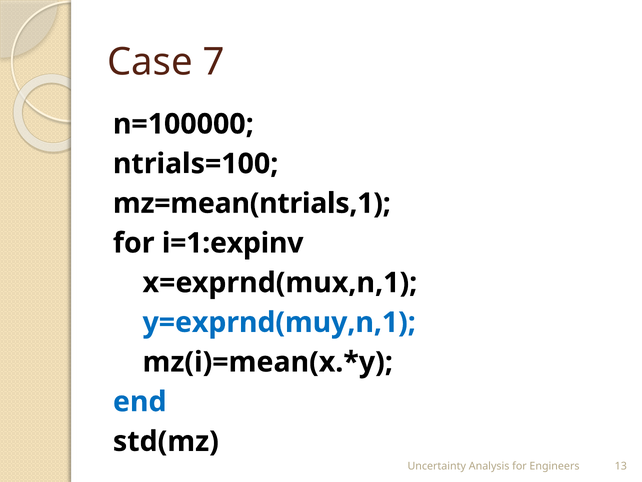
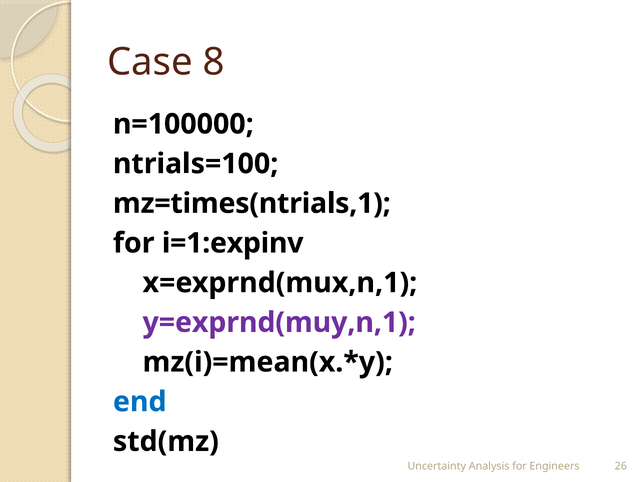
7: 7 -> 8 (214, 62)
mz=mean(ntrials,1: mz=mean(ntrials,1 -> mz=times(ntrials,1 (252, 203)
y=exprnd(muy,n,1 colour: blue -> purple (279, 322)
13: 13 -> 26 (621, 466)
